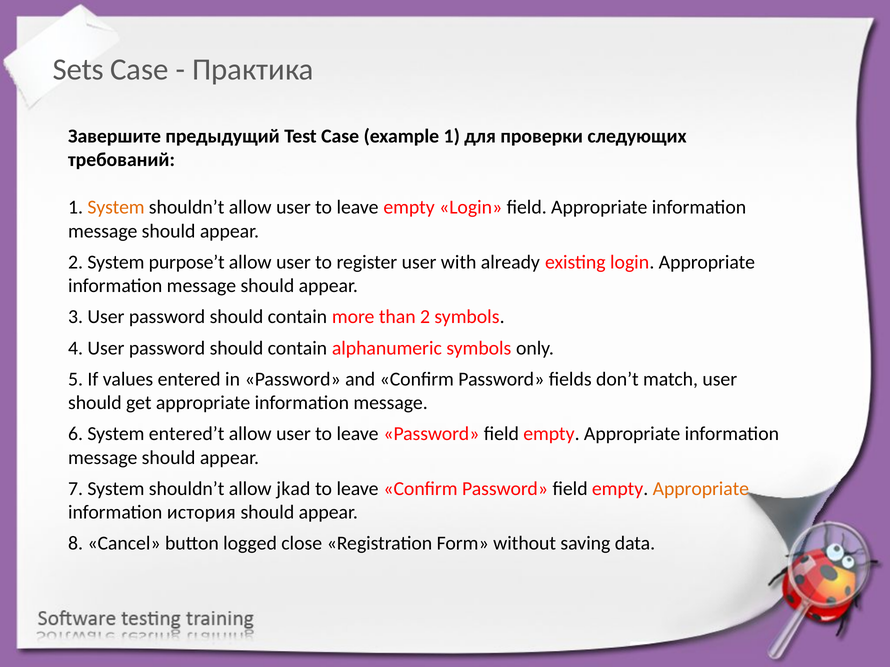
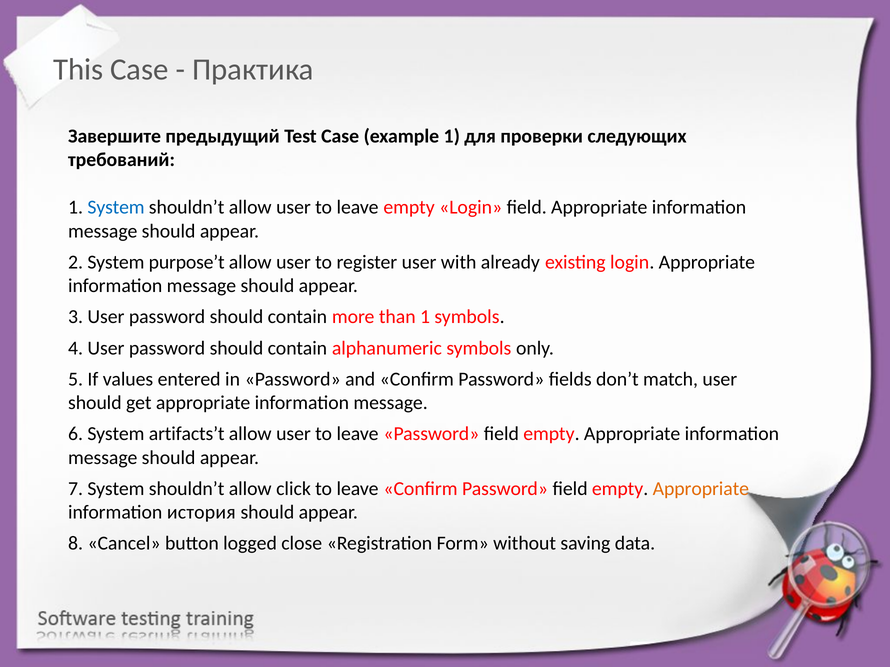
Sets: Sets -> This (78, 70)
System colour: orange -> blue (116, 207)
than 2: 2 -> 1 (425, 317)
entered’t: entered’t -> artifacts’t (187, 434)
jkad: jkad -> click (293, 489)
